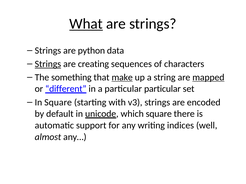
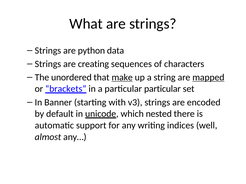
What underline: present -> none (86, 24)
Strings underline: present -> none (48, 64)
something: something -> unordered (71, 77)
different: different -> brackets (66, 89)
In Square: Square -> Banner (58, 103)
which square: square -> nested (159, 114)
